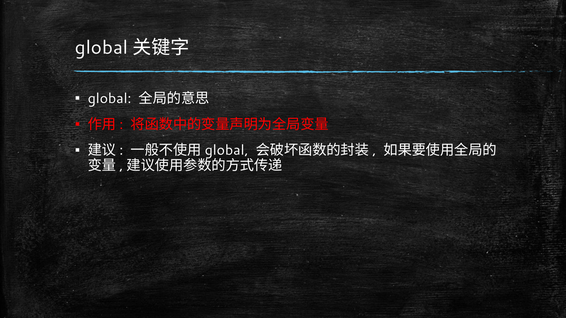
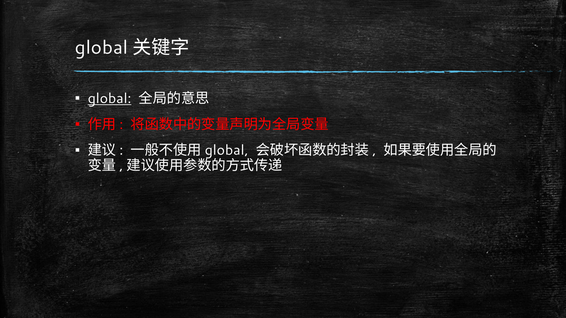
global underline: none -> present (110, 99)
